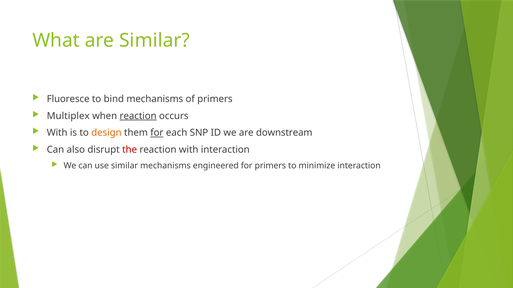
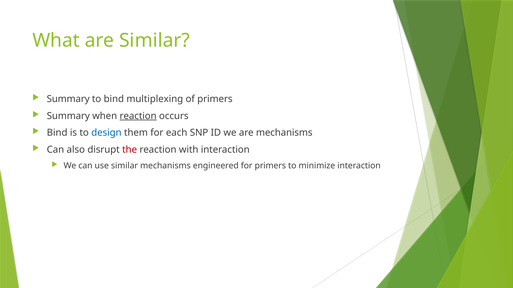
Fluoresce: Fluoresce -> Summary (68, 99)
bind mechanisms: mechanisms -> multiplexing (155, 99)
Multiplex: Multiplex -> Summary (68, 116)
With: With -> Bind (57, 133)
design colour: orange -> blue (106, 133)
for underline: present -> none (157, 133)
are downstream: downstream -> mechanisms (284, 133)
